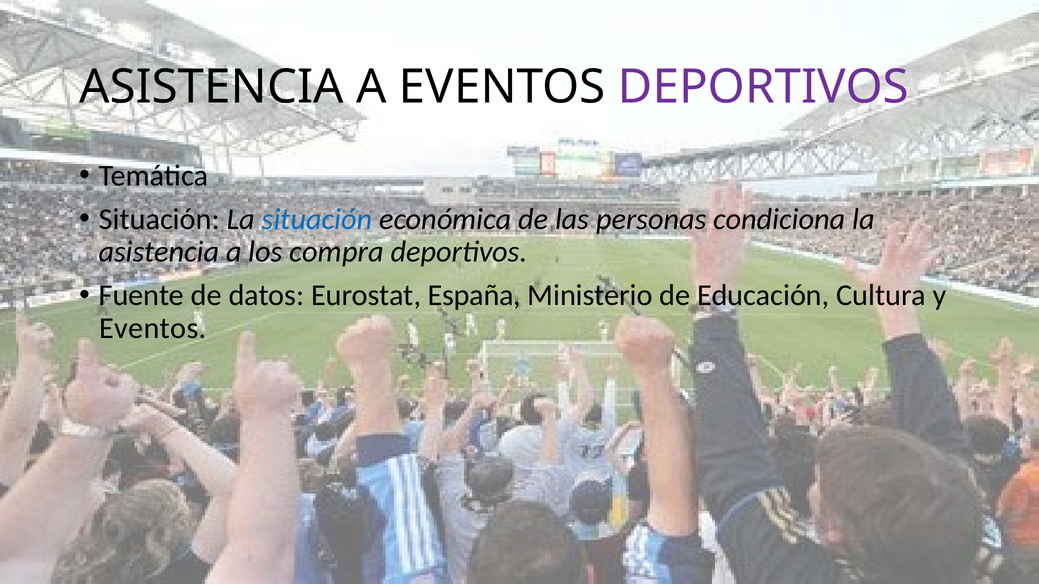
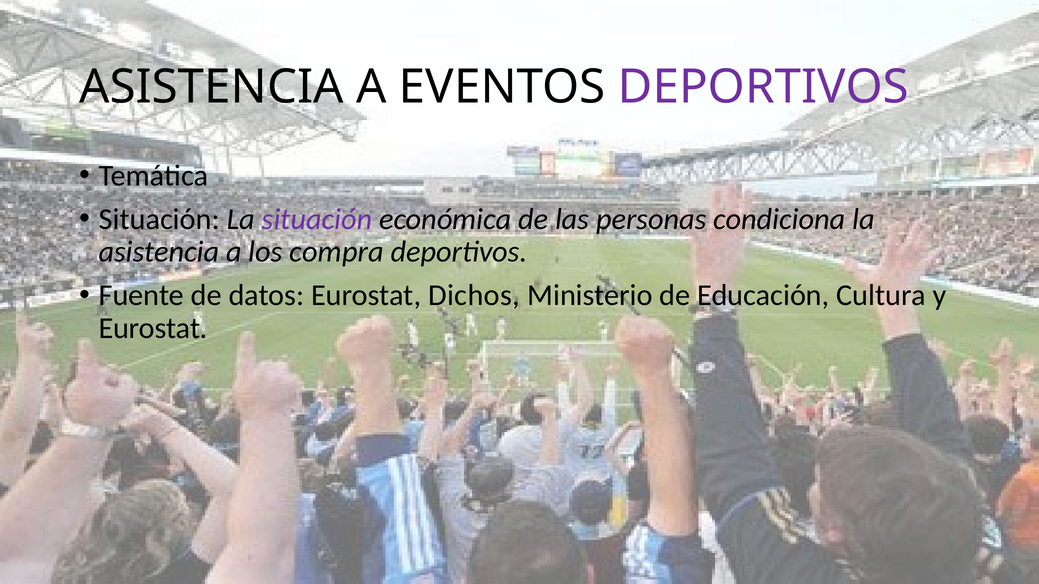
situación colour: blue -> purple (317, 219)
España: España -> Dichos (474, 296)
Eventos: Eventos -> Eurostat (153, 328)
